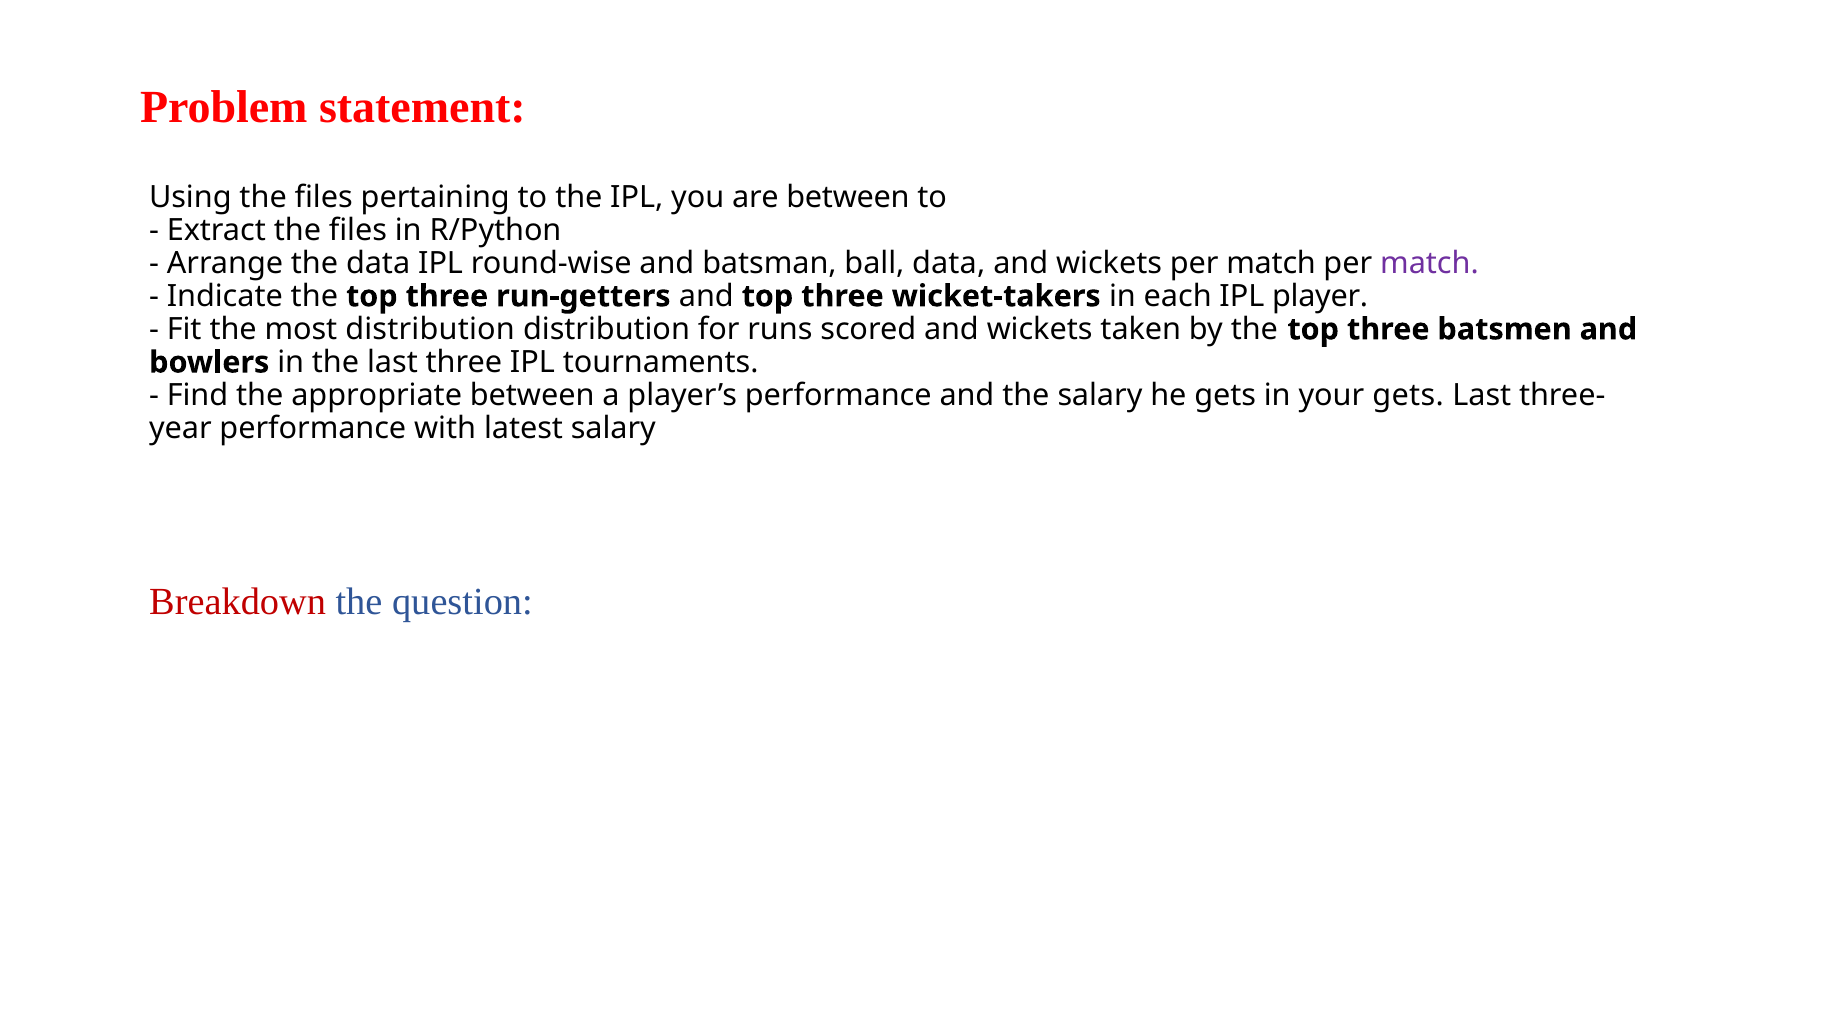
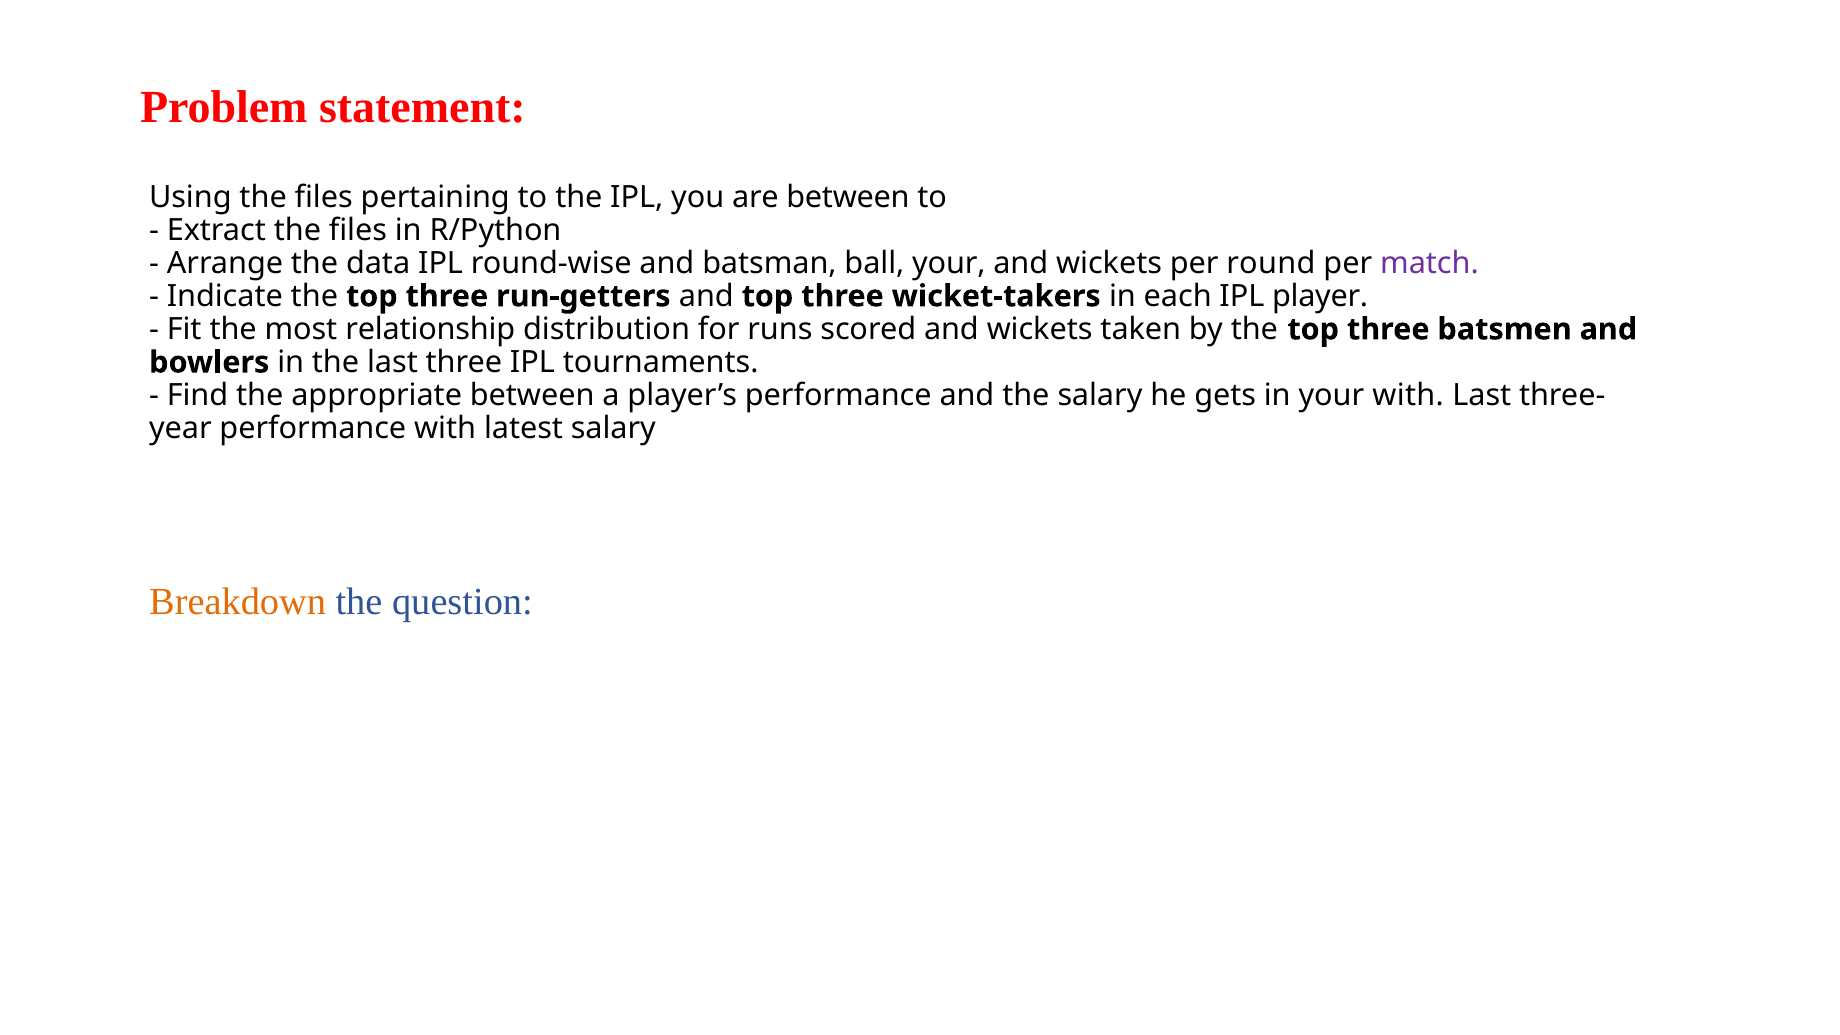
ball data: data -> your (949, 263)
wickets per match: match -> round (1271, 263)
most distribution: distribution -> relationship (430, 329)
your gets: gets -> with (1408, 396)
Breakdown colour: red -> orange (238, 602)
